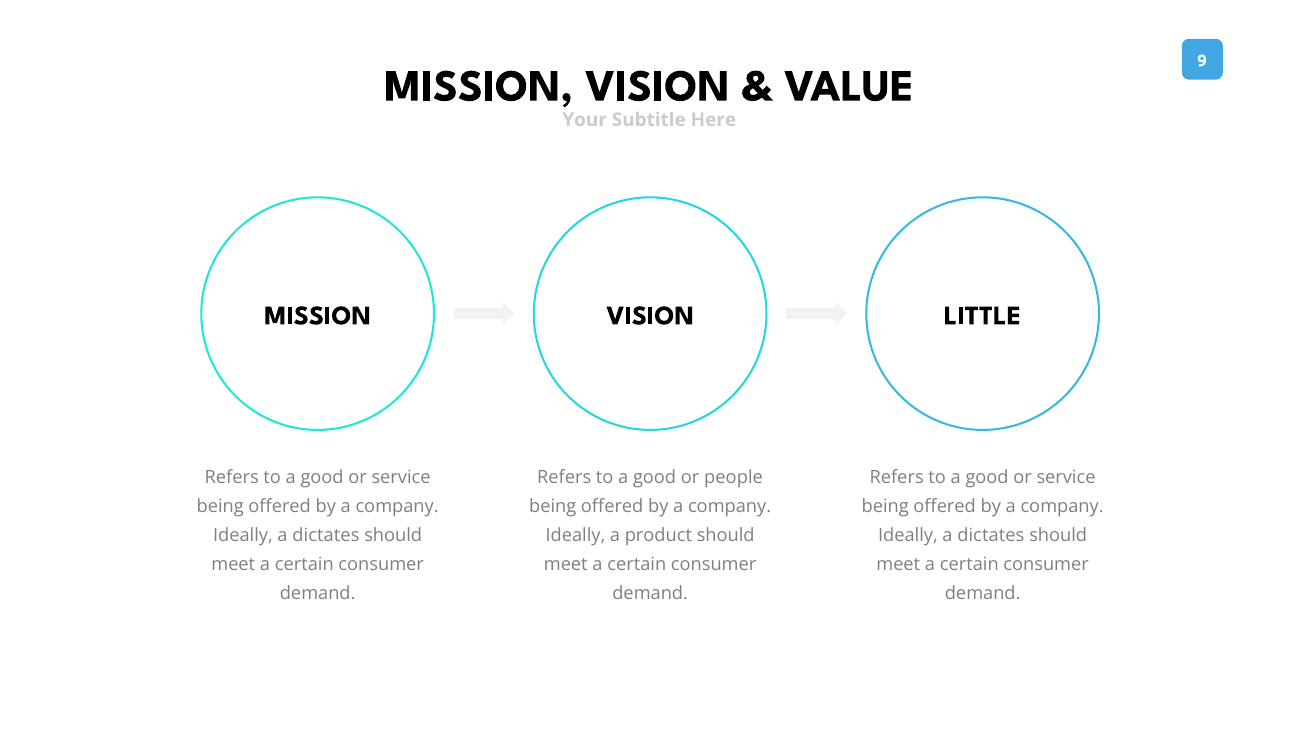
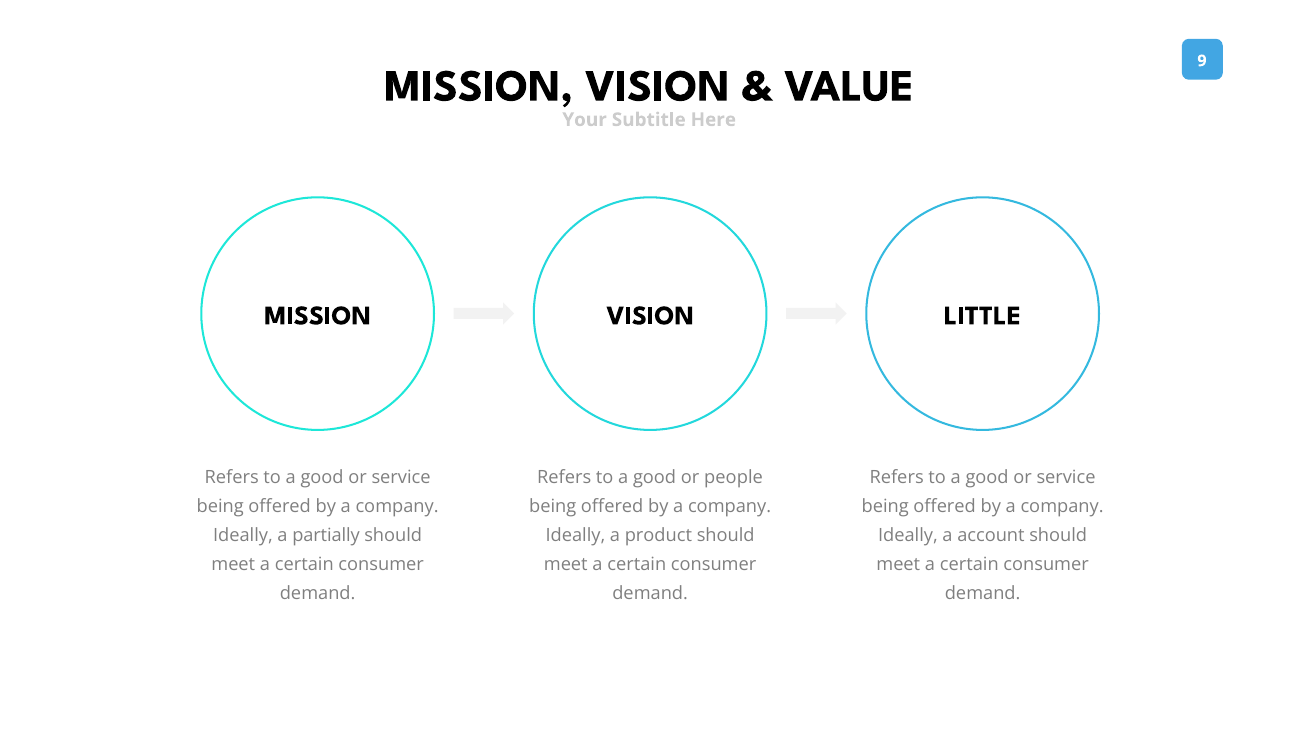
dictates: dictates -> partially (326, 536)
dictates: dictates -> account (991, 536)
